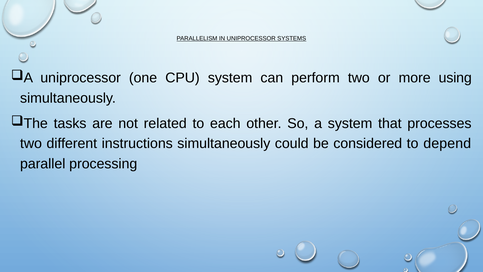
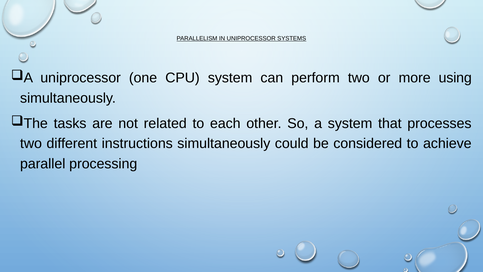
depend: depend -> achieve (447, 143)
